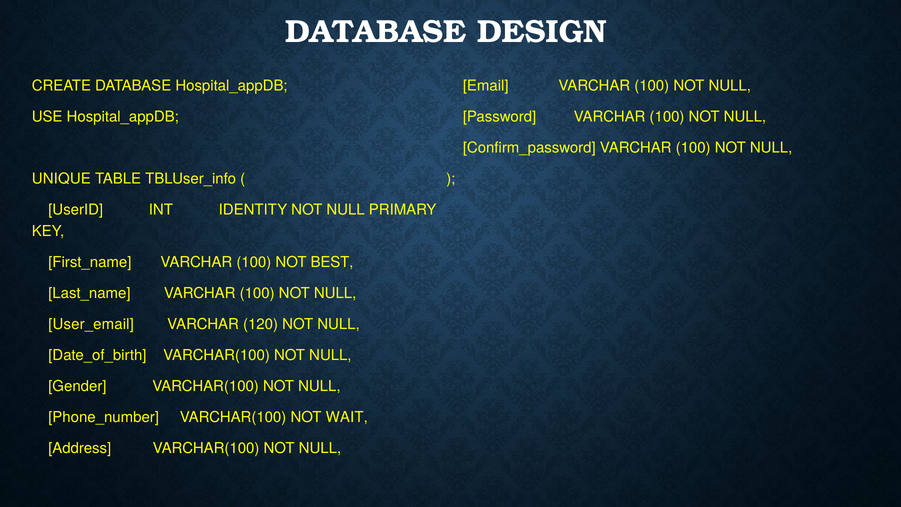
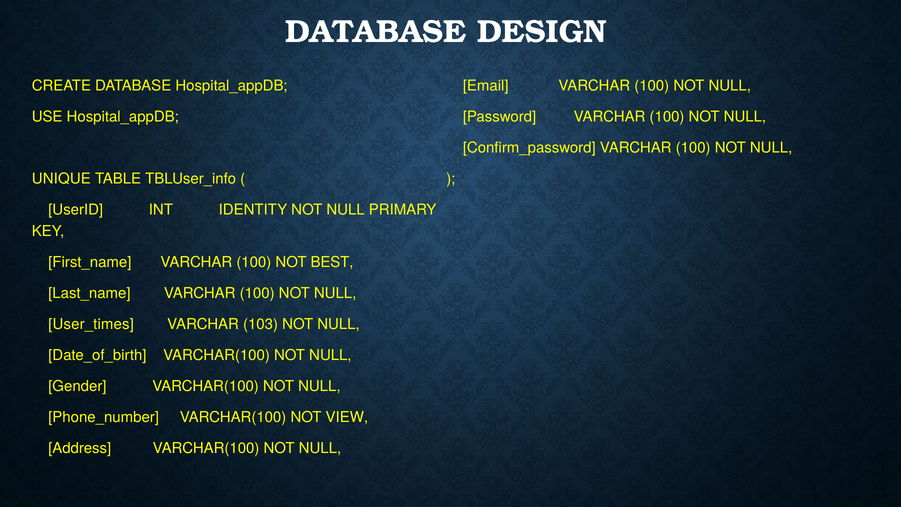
User_email: User_email -> User_times (91, 324)
120: 120 -> 103 (261, 324)
WAIT: WAIT -> VIEW (347, 417)
